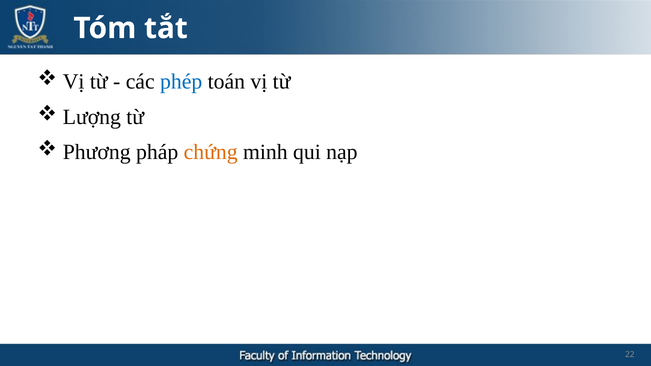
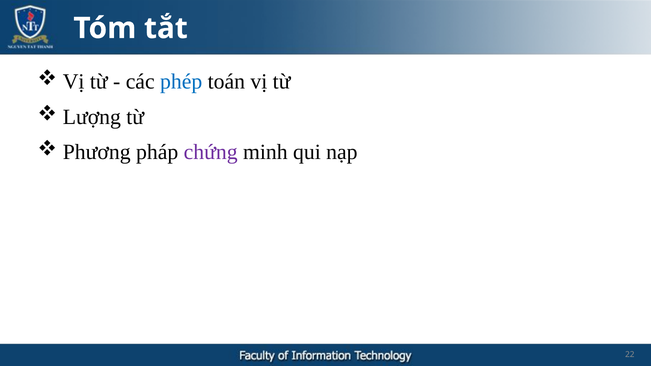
chứng colour: orange -> purple (211, 152)
